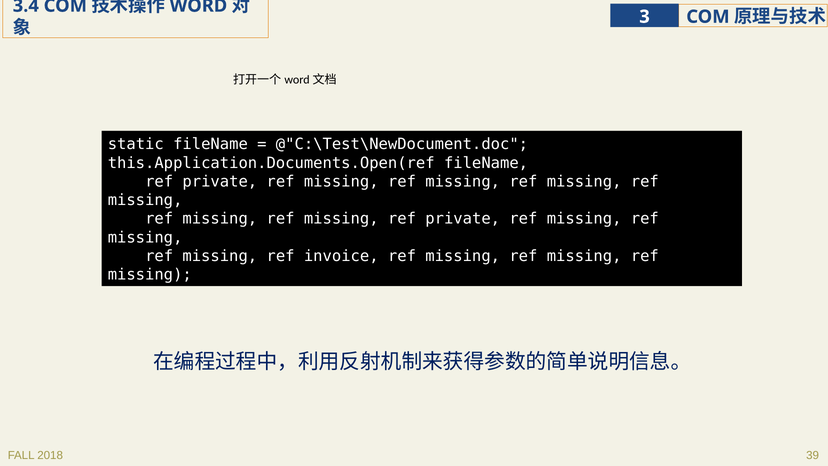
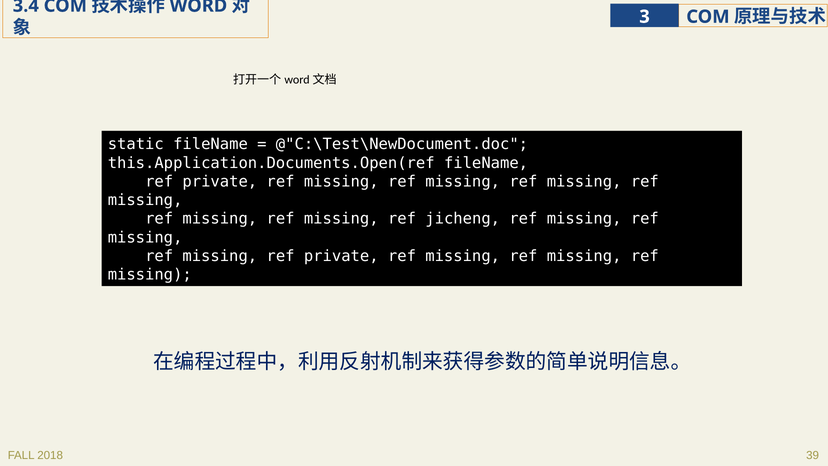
missing ref private: private -> jicheng (463, 219)
missing ref invoice: invoice -> private (341, 256)
